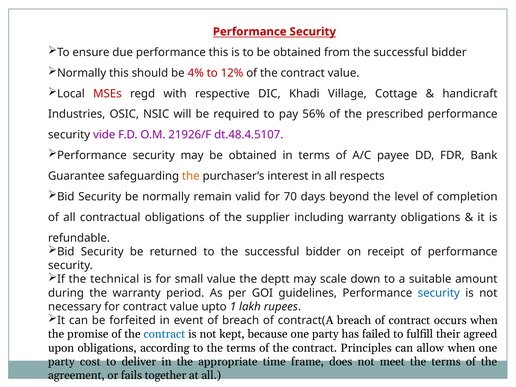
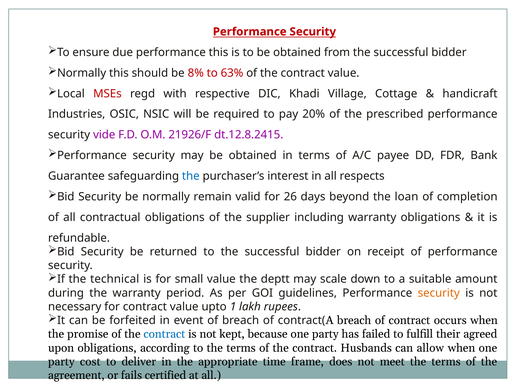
4%: 4% -> 8% (196, 73)
12%: 12% -> 63% (232, 73)
56%: 56% -> 20% (314, 114)
dt.48.4.5107: dt.48.4.5107 -> dt.12.8.2415 (249, 135)
the colour: orange -> blue (191, 176)
70: 70 -> 26 (290, 197)
level: level -> loan (406, 197)
security colour: blue -> orange (439, 293)
Principles: Principles -> Husbands (366, 348)
together: together -> certified (165, 375)
